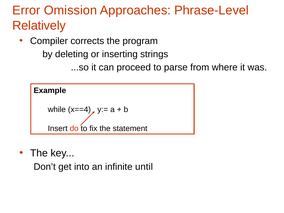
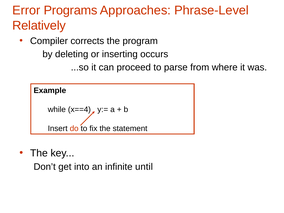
Omission: Omission -> Programs (71, 10)
strings: strings -> occurs (154, 54)
